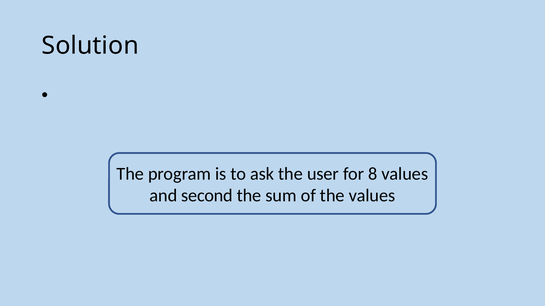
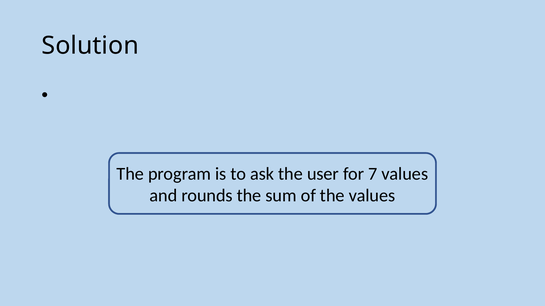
8: 8 -> 7 (373, 174)
second: second -> rounds (207, 196)
